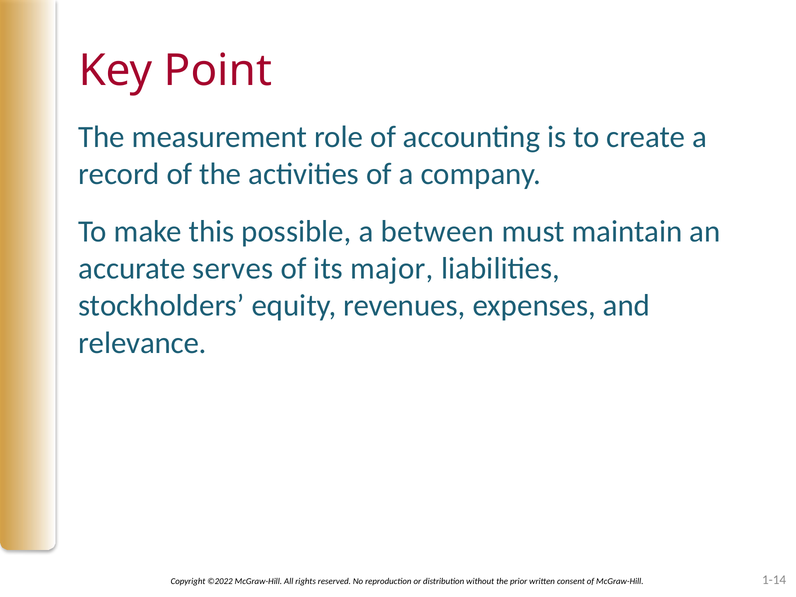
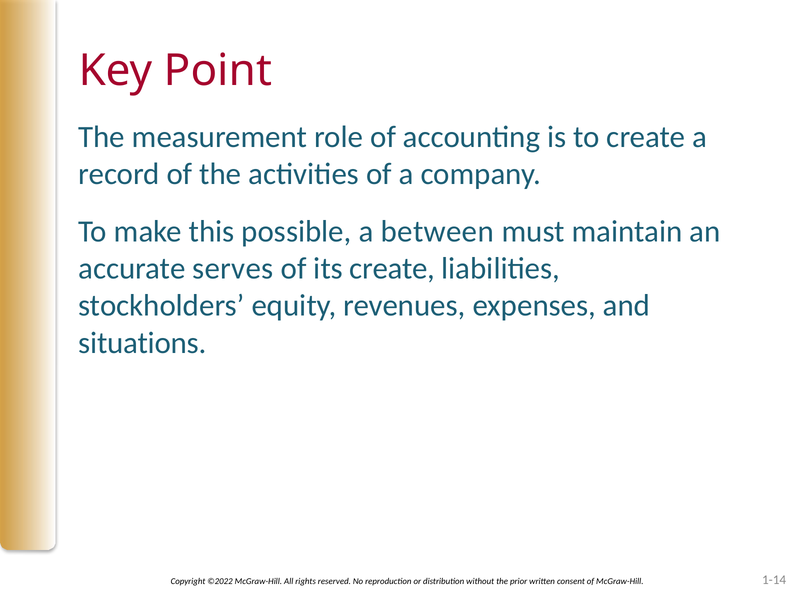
its major: major -> create (392, 269)
relevance: relevance -> situations (142, 343)
